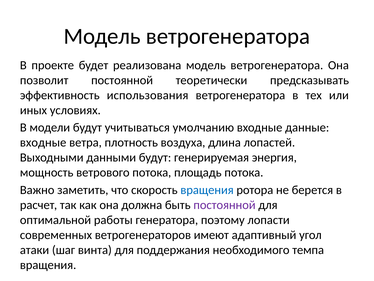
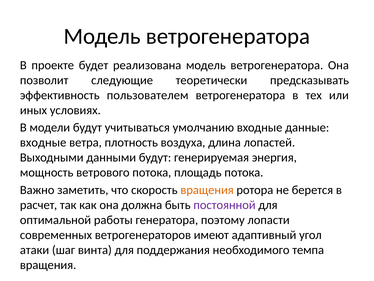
позволит постоянной: постоянной -> следующие (122, 80)
использования: использования -> пользователем (148, 95)
вращения colour: blue -> orange (207, 190)
